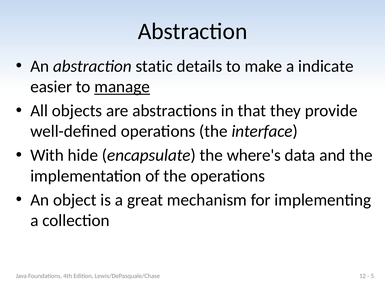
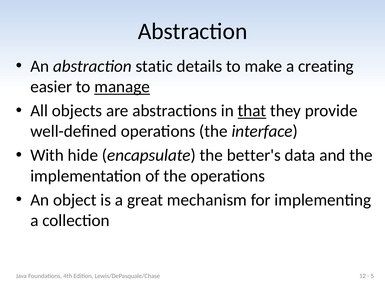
indicate: indicate -> creating (326, 66)
that underline: none -> present (252, 111)
where's: where's -> better's (254, 155)
